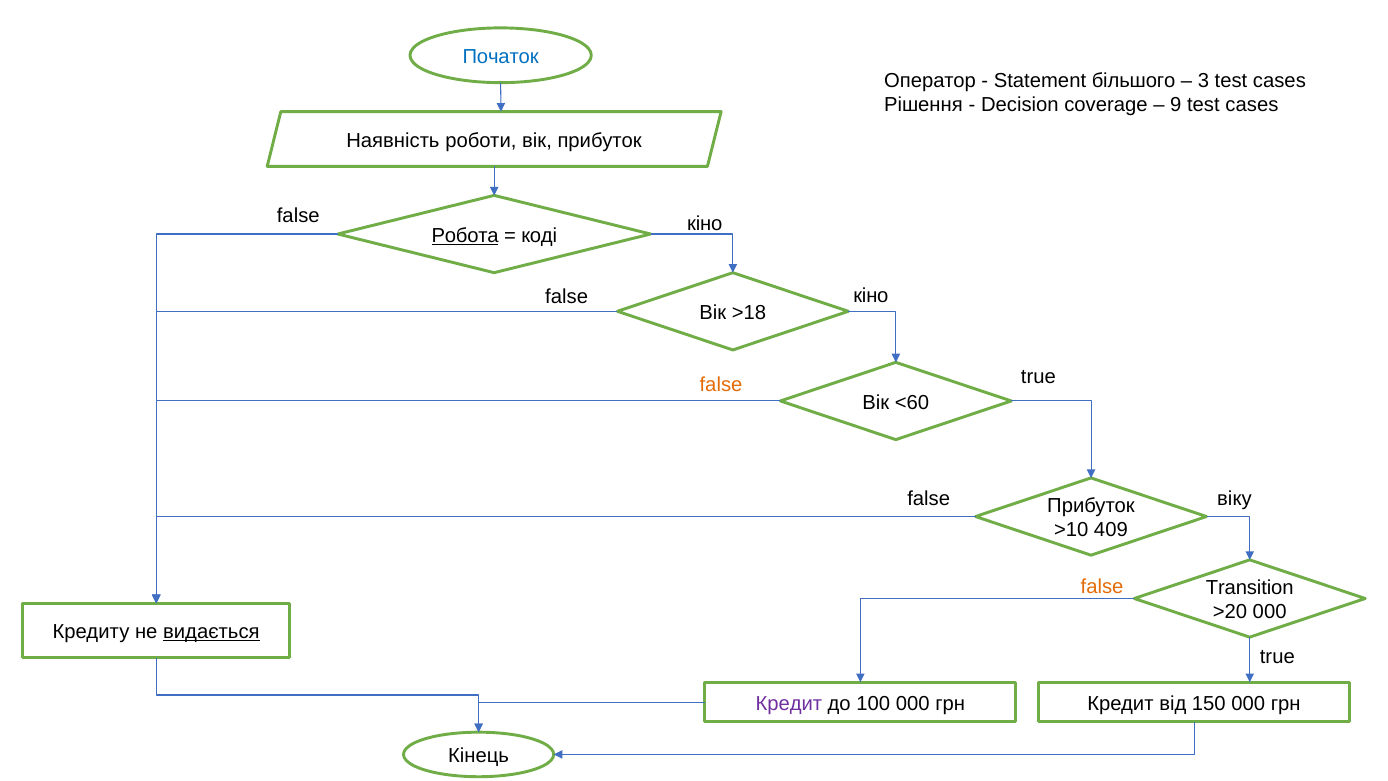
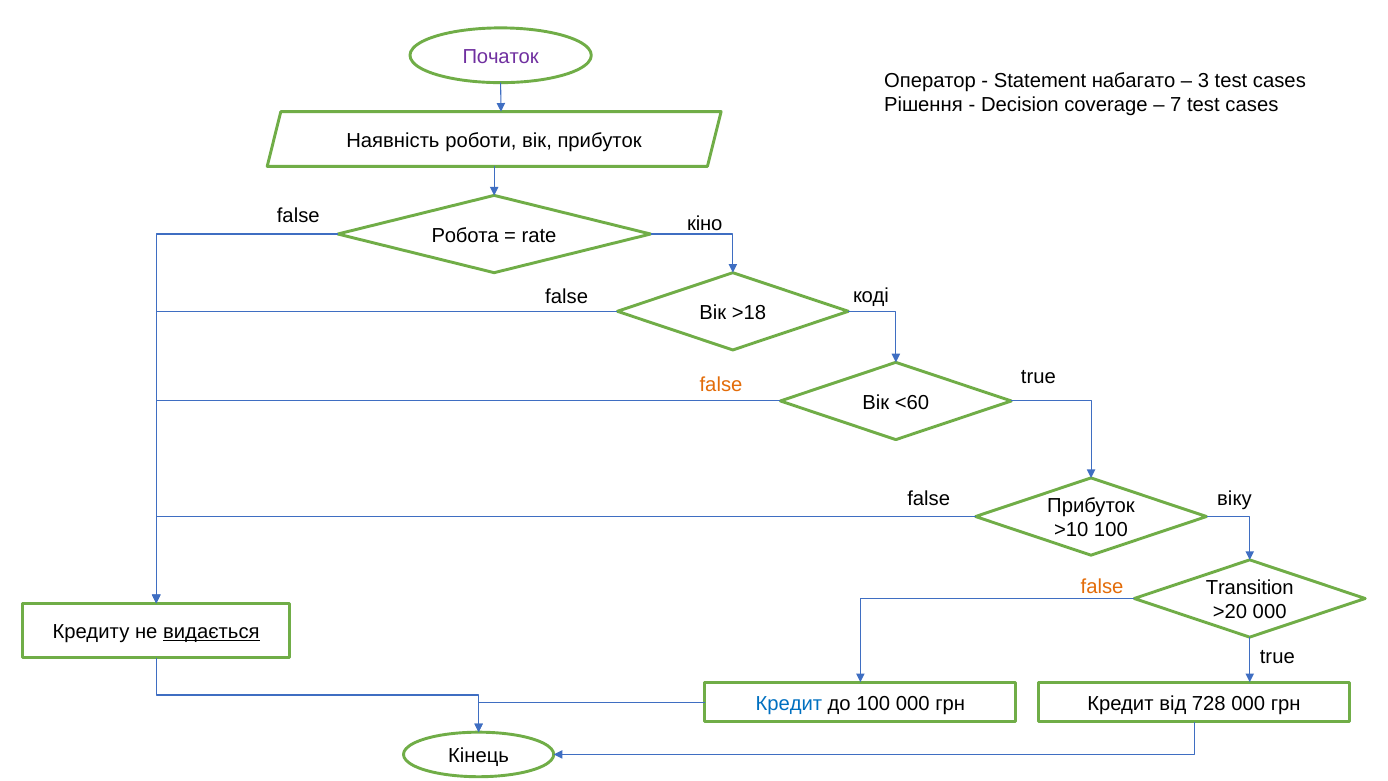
Початок colour: blue -> purple (501, 57)
більшого: більшого -> набагато (1134, 81)
9: 9 -> 7 (1176, 105)
Робота underline: present -> none (465, 235)
коді: коді -> rate (539, 235)
кіно: кіно -> коді (871, 296)
>10 409: 409 -> 100 (1111, 530)
Кредит colour: purple -> blue (789, 703)
150: 150 -> 728 (1209, 703)
